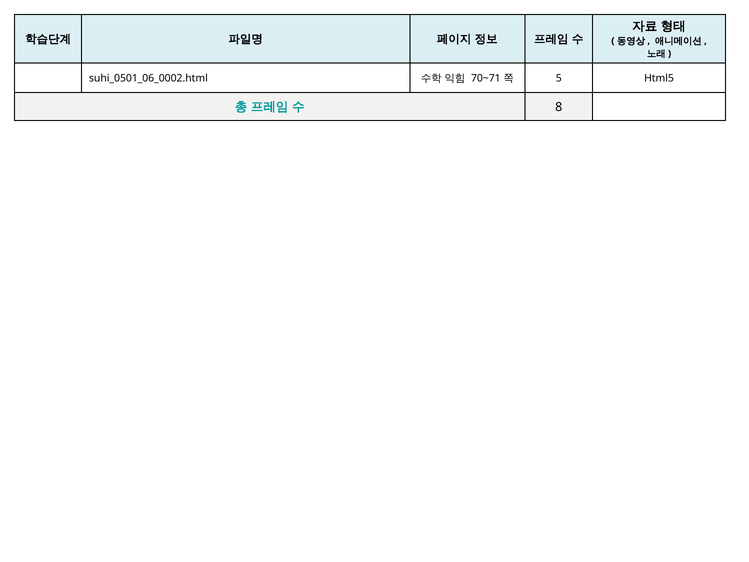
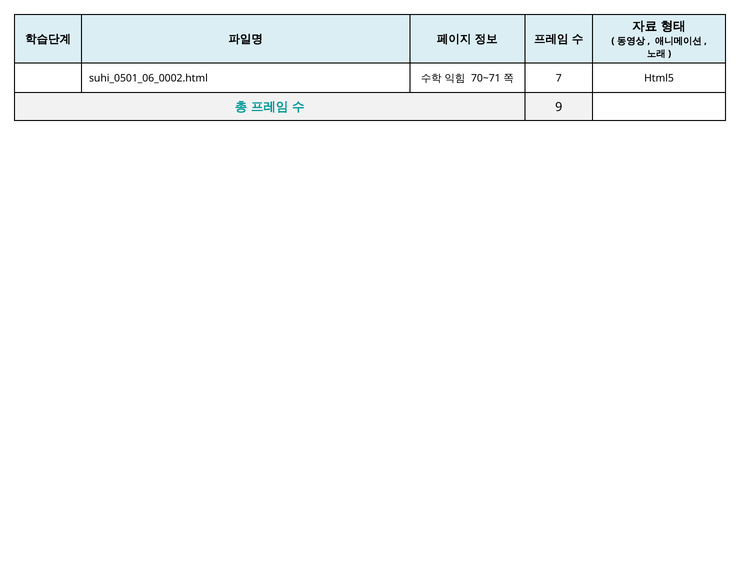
5: 5 -> 7 (559, 78)
8: 8 -> 9 (559, 107)
